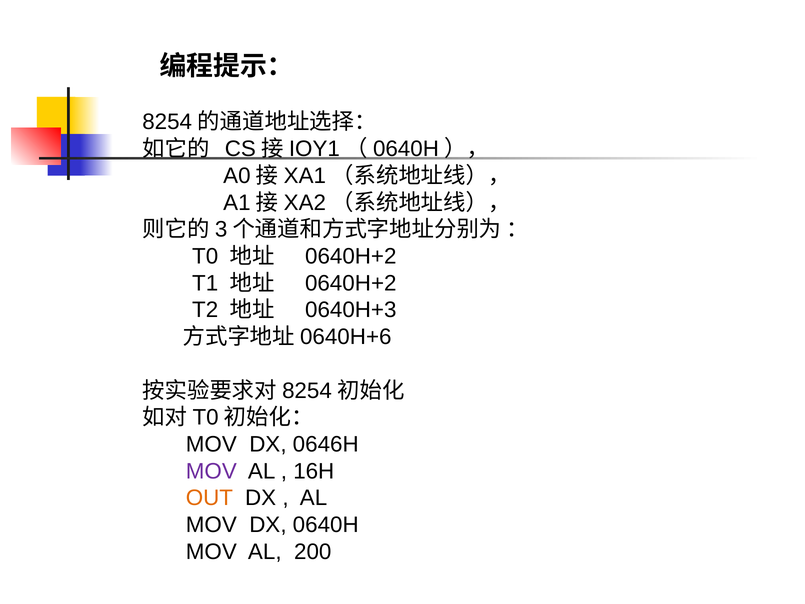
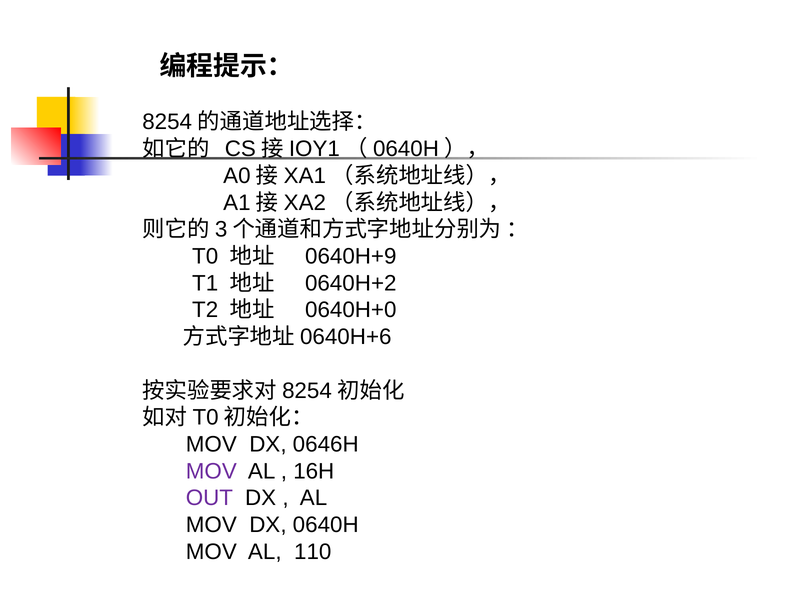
0640H+2: 0640H+2 -> 0640H+9 (351, 256)
0640H+3: 0640H+3 -> 0640H+0 (351, 310)
OUT colour: orange -> purple (209, 498)
200: 200 -> 110 (313, 552)
